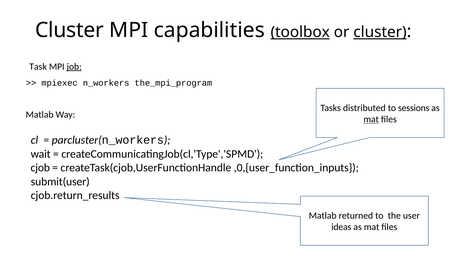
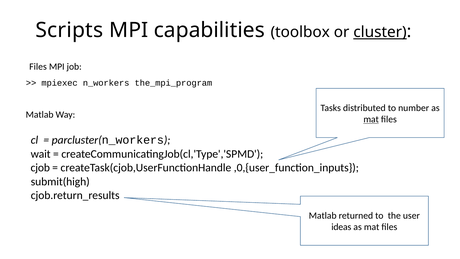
Cluster: Cluster -> Scripts (69, 30)
toolbox underline: present -> none (300, 32)
Task: Task -> Files (38, 67)
job underline: present -> none (74, 67)
sessions: sessions -> number (414, 108)
submit(user: submit(user -> submit(high (60, 181)
